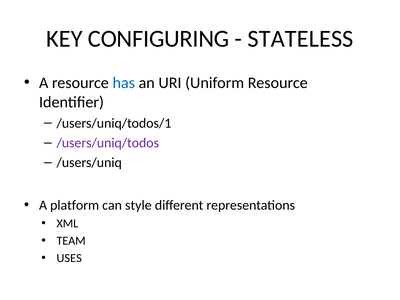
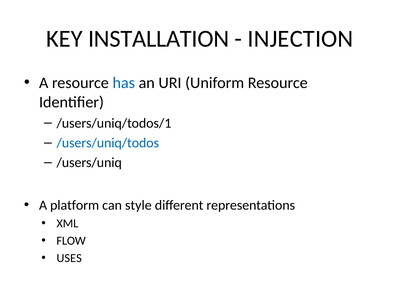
CONFIGURING: CONFIGURING -> INSTALLATION (159, 39)
STATELESS: STATELESS -> INJECTION (300, 39)
/users/uniq/todos colour: purple -> blue (108, 143)
TEAM: TEAM -> FLOW (71, 241)
